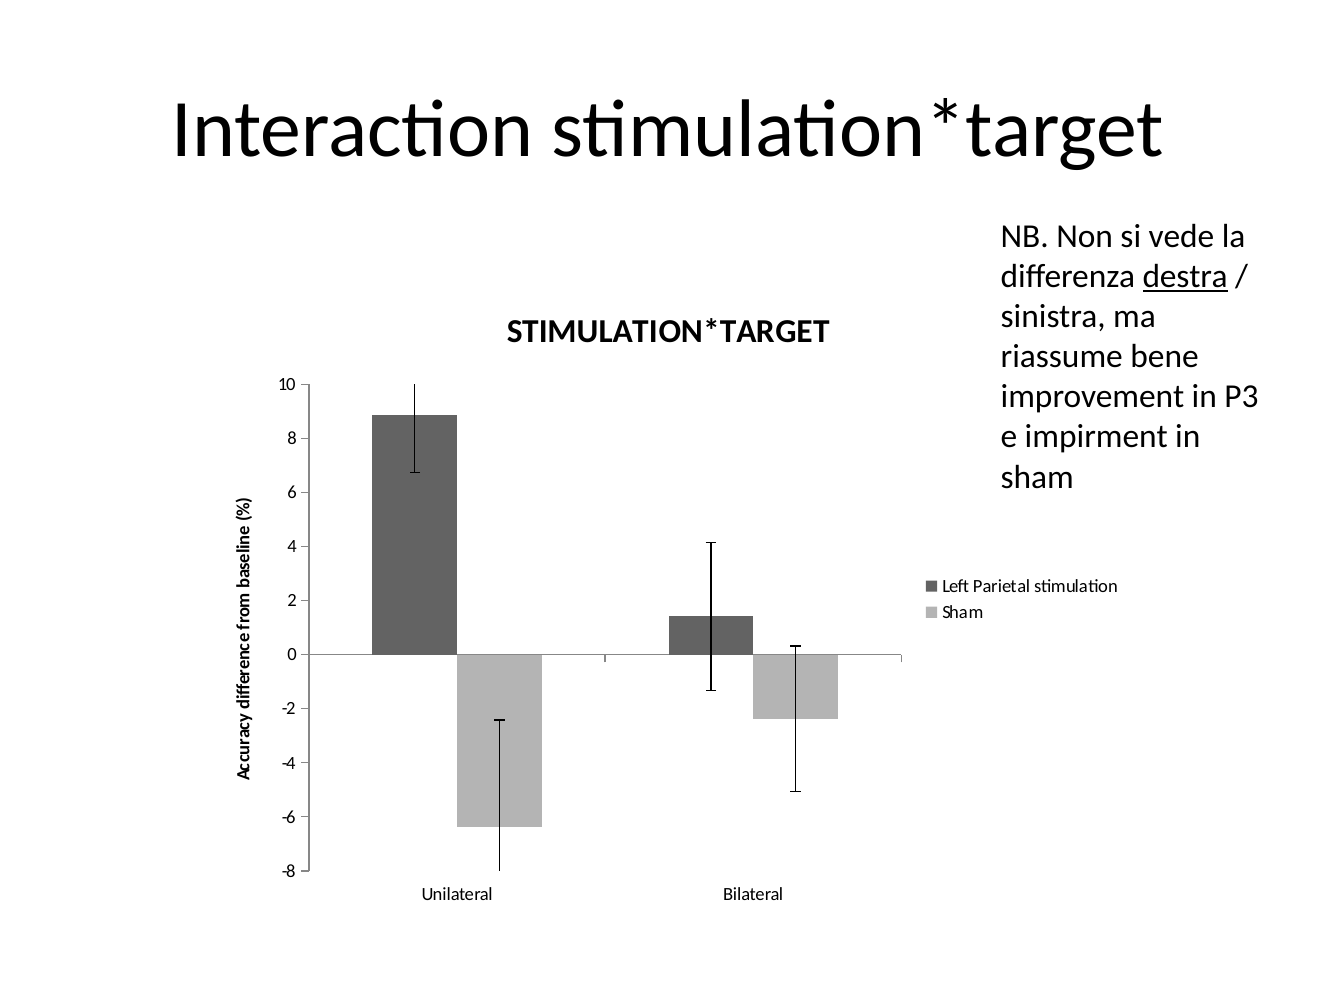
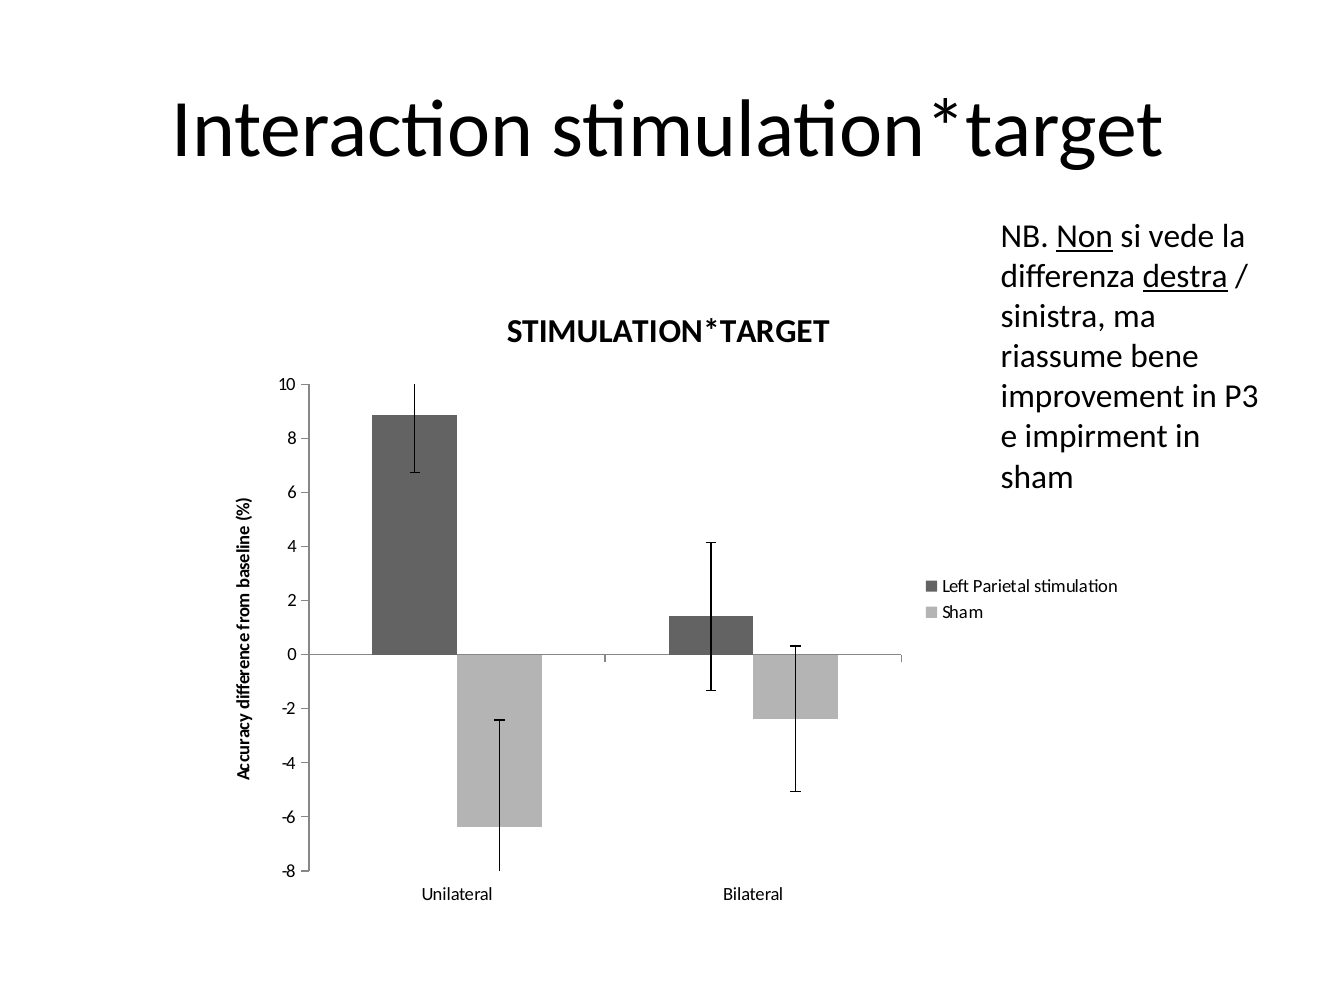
Non underline: none -> present (1085, 236)
